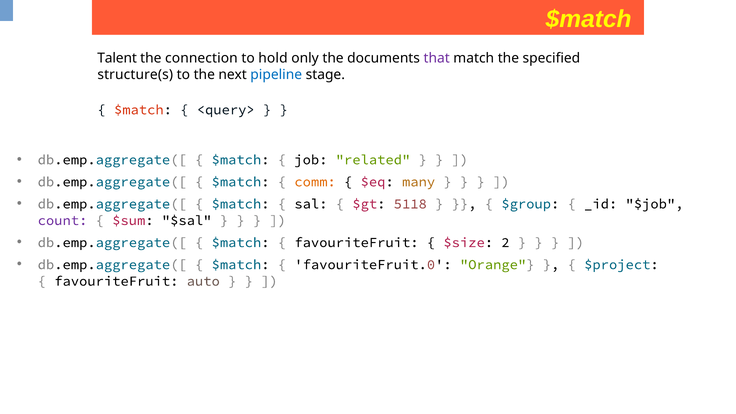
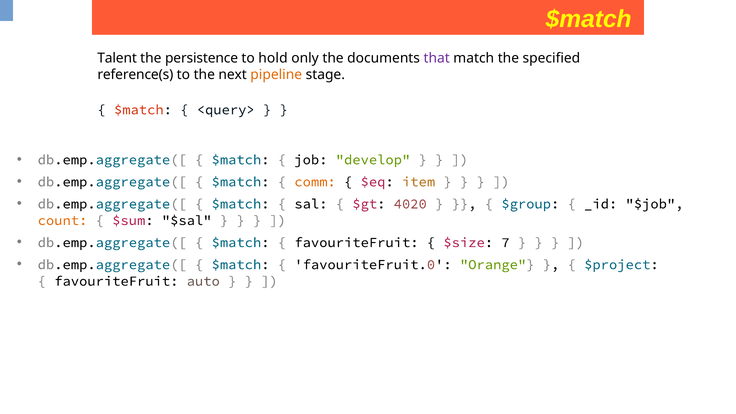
connection: connection -> persistence (202, 58)
structure(s: structure(s -> reference(s (135, 75)
pipeline colour: blue -> orange (276, 75)
related: related -> develop (373, 160)
many: many -> item (419, 182)
5118: 5118 -> 4020 (410, 204)
count colour: purple -> orange (63, 220)
2: 2 -> 7 (505, 242)
